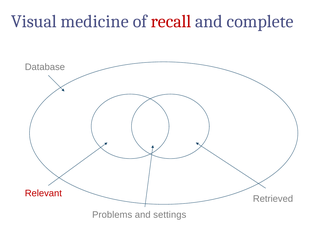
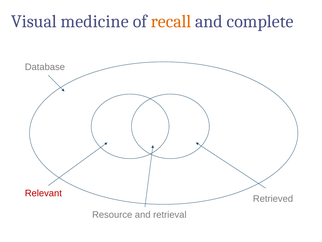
recall colour: red -> orange (171, 21)
Problems: Problems -> Resource (112, 214)
settings: settings -> retrieval (170, 214)
